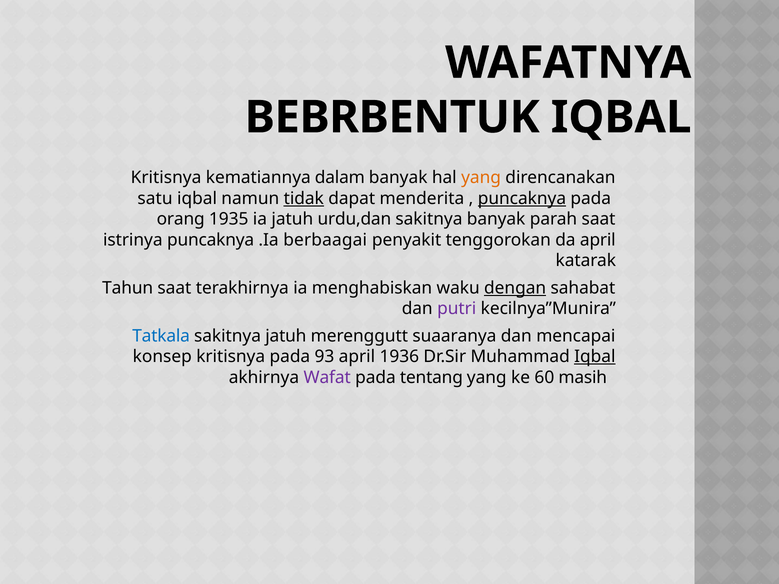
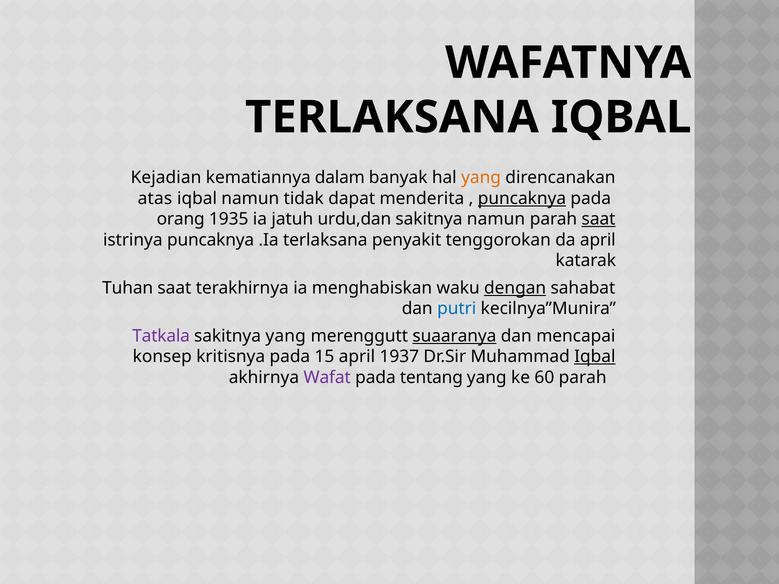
BEBRBENTUK: BEBRBENTUK -> TERLAKSANA (392, 117)
Kritisnya: Kritisnya -> Kejadian (166, 178)
satu: satu -> atas (155, 198)
tidak underline: present -> none (304, 198)
sakitnya banyak: banyak -> namun (496, 219)
saat underline: none -> present (599, 219)
.Ia berbaagai: berbaagai -> terlaksana (325, 240)
Tahun: Tahun -> Tuhan (128, 288)
putri colour: purple -> blue (457, 309)
Tatkala colour: blue -> purple (161, 336)
sakitnya jatuh: jatuh -> yang (286, 336)
suaaranya underline: none -> present (454, 336)
93: 93 -> 15 (324, 357)
1936: 1936 -> 1937 (399, 357)
60 masih: masih -> parah (583, 378)
